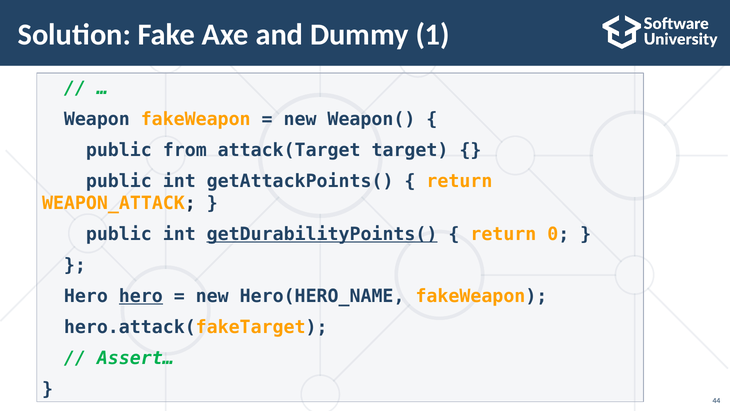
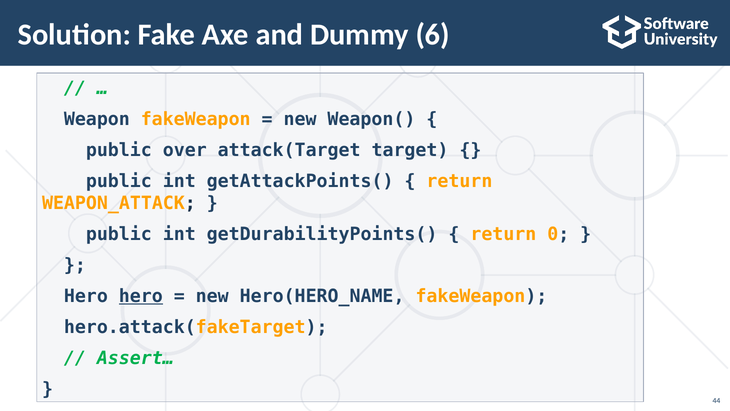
1: 1 -> 6 (433, 35)
from: from -> over (185, 150)
getDurabilityPoints( underline: present -> none (322, 234)
